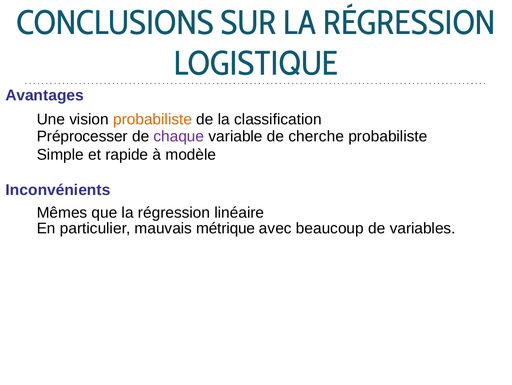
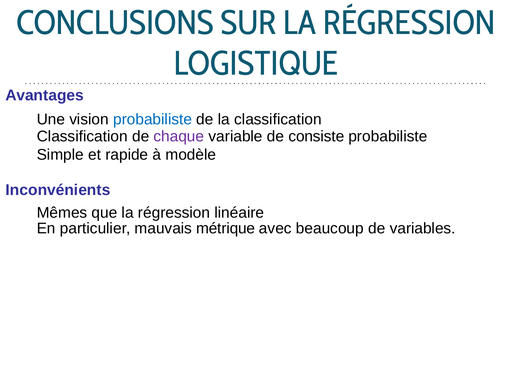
probabiliste colour: orange -> blue (153, 119)
Préprocesser: Préprocesser -> Classification (82, 136)
cherche: cherche -> consiste (316, 136)
